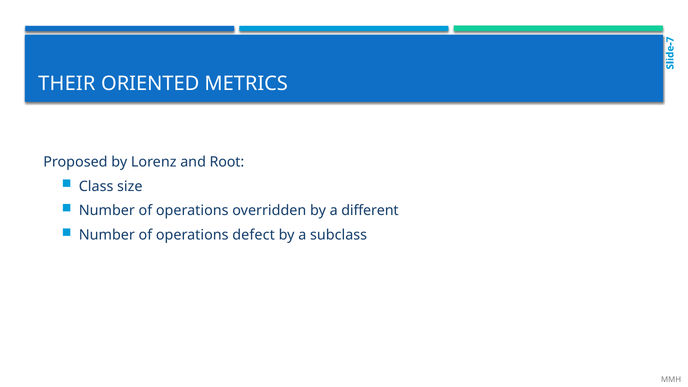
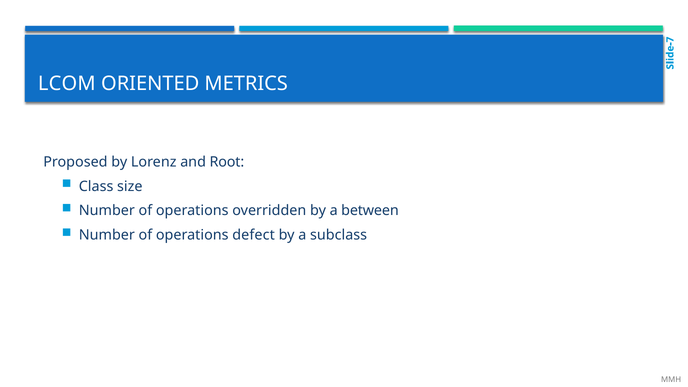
THEIR: THEIR -> LCOM (67, 84)
different: different -> between (370, 211)
